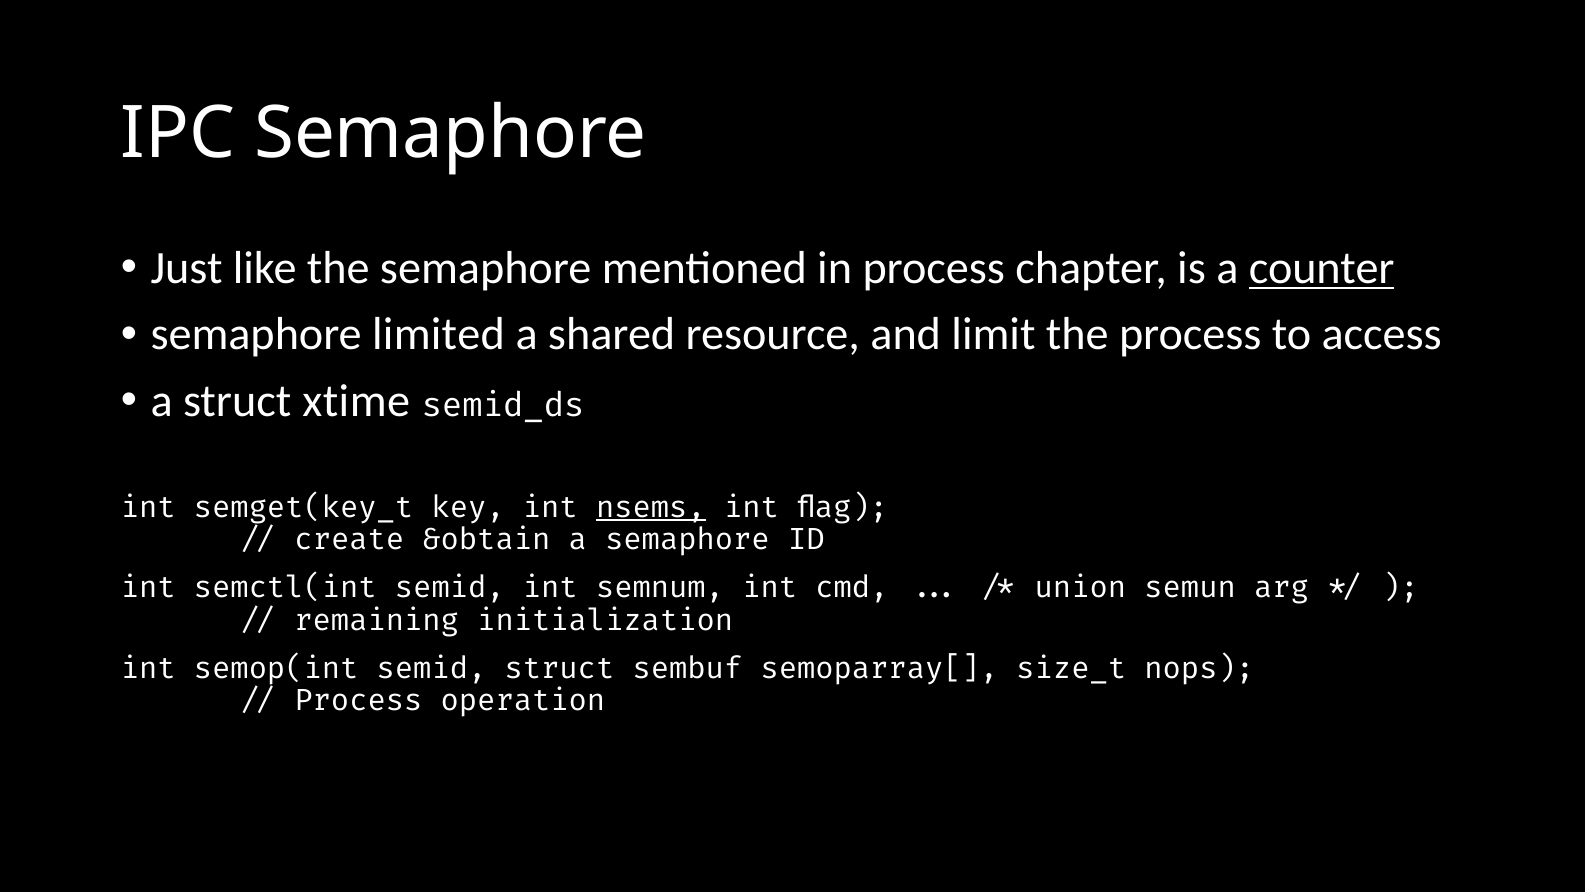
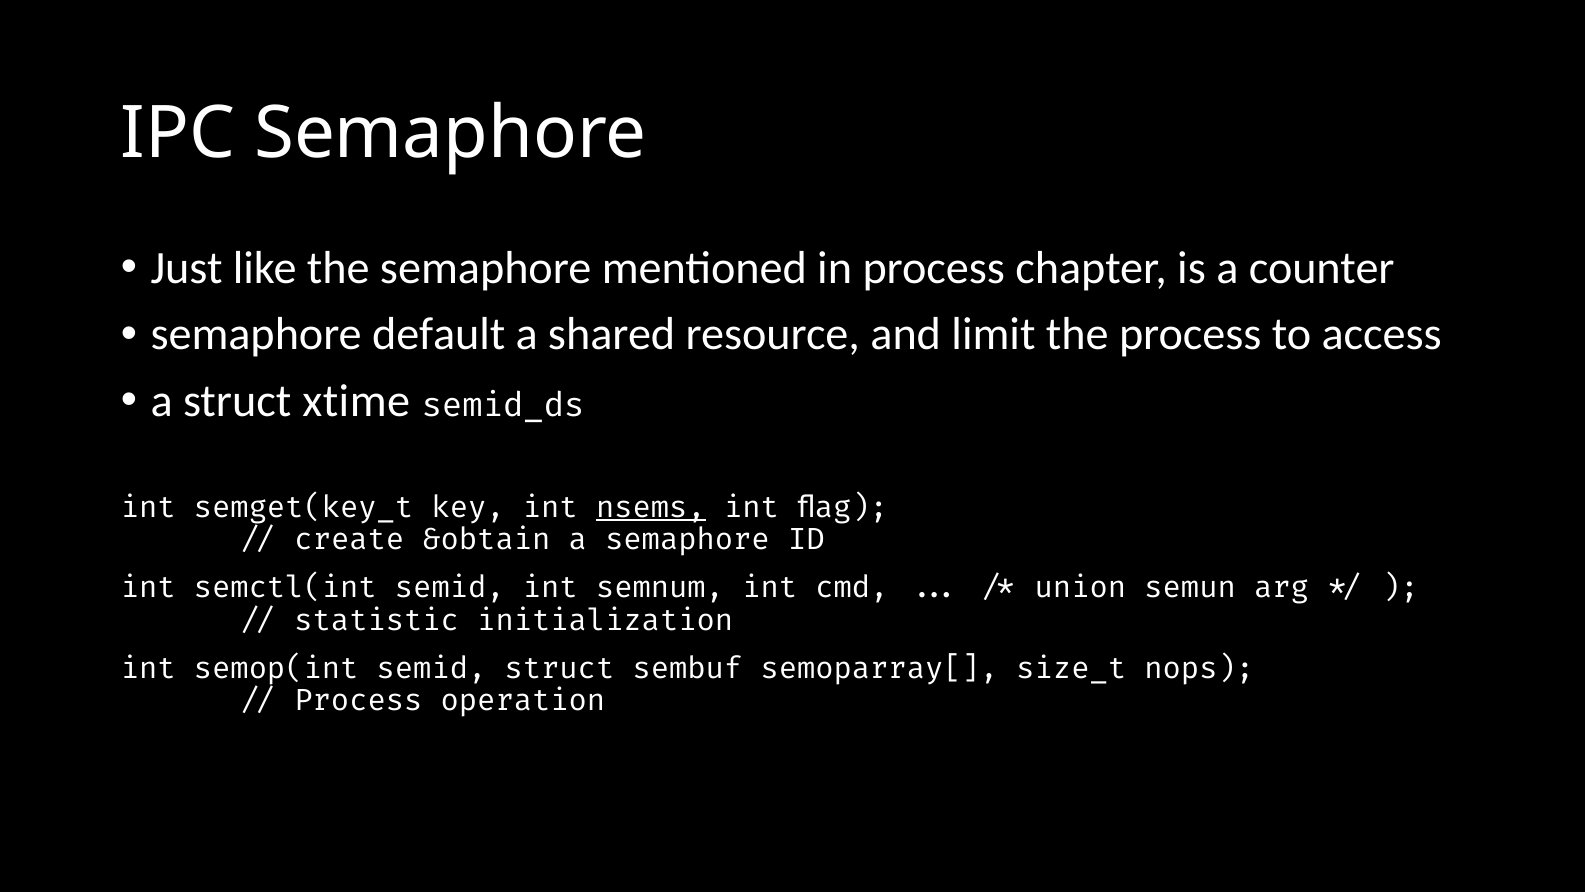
counter underline: present -> none (1322, 268)
limited: limited -> default (439, 334)
remaining: remaining -> statistic (377, 620)
